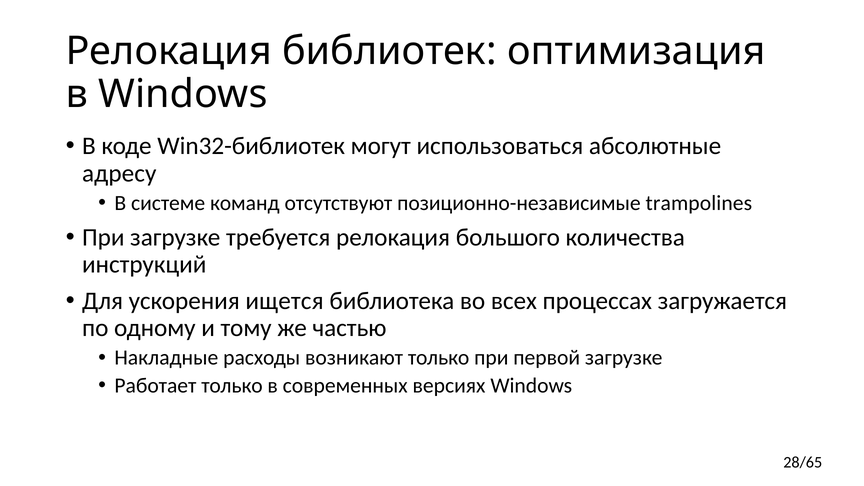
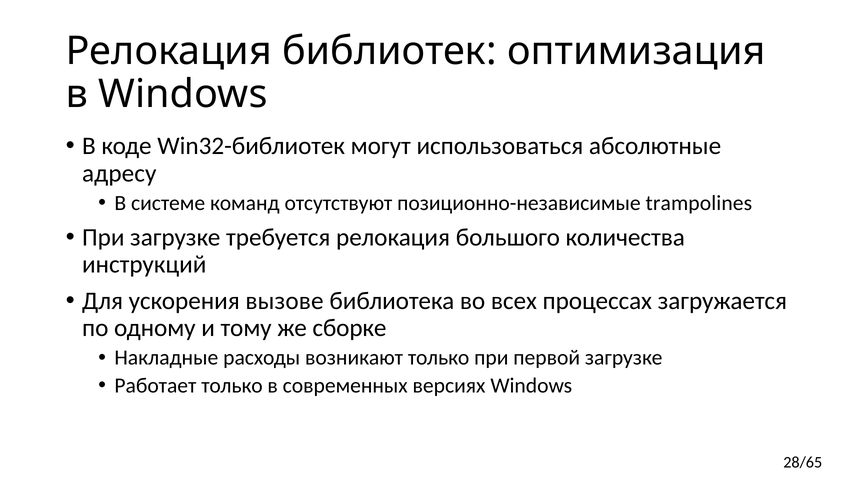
ищется: ищется -> вызове (285, 301)
частью: частью -> сборке (350, 328)
